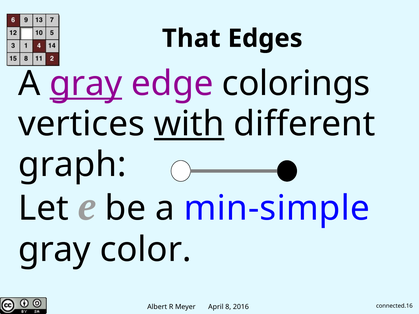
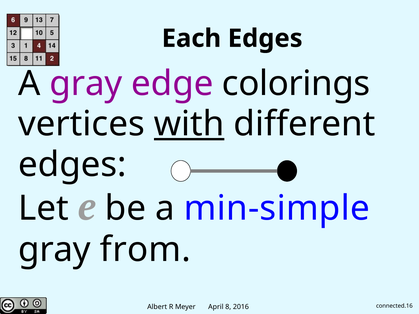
That: That -> Each (191, 38)
gray underline: present -> none (86, 84)
graph: graph -> edges (72, 165)
color: color -> from (145, 250)
